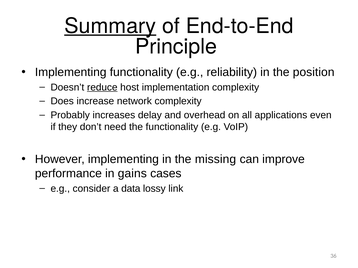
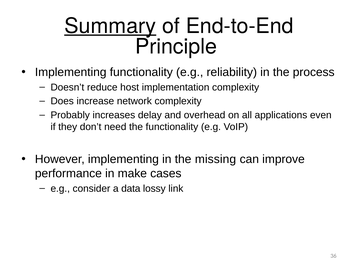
position: position -> process (314, 72)
reduce underline: present -> none (102, 87)
gains: gains -> make (132, 174)
